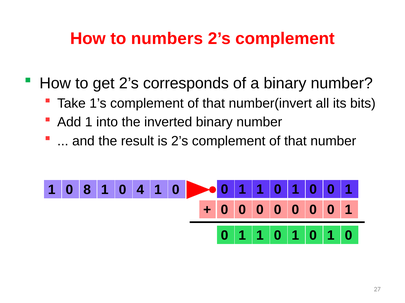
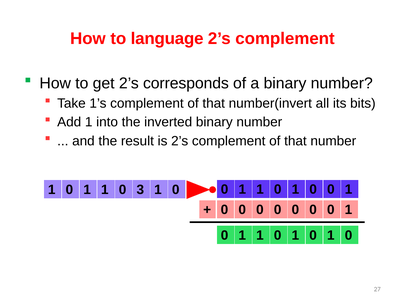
numbers: numbers -> language (167, 39)
8: 8 -> 1 (87, 190)
4: 4 -> 3 (140, 190)
